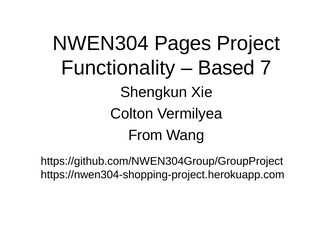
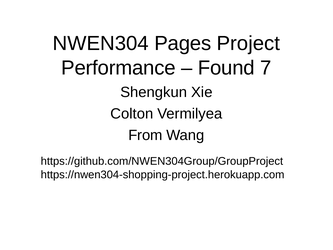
Functionality: Functionality -> Performance (118, 68)
Based: Based -> Found (226, 68)
